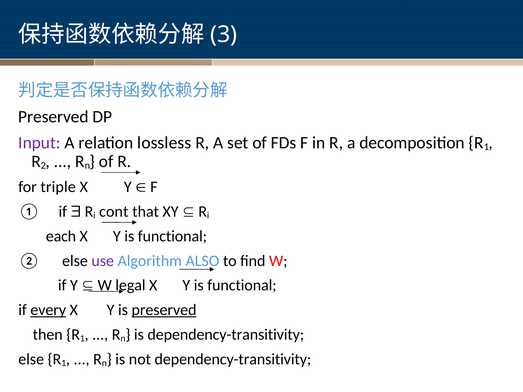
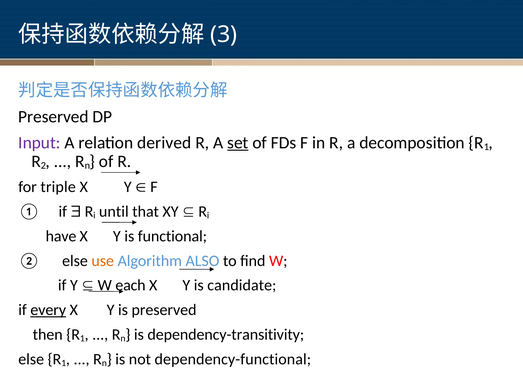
lossless: lossless -> derived (164, 143)
set underline: none -> present (238, 143)
cont: cont -> until (114, 212)
each: each -> have (61, 236)
use colour: purple -> orange (103, 261)
legal: legal -> each (131, 286)
functional: functional -> candidate (242, 286)
preserved underline: present -> none (164, 310)
not dependency-transitivity: dependency-transitivity -> dependency-functional (233, 360)
